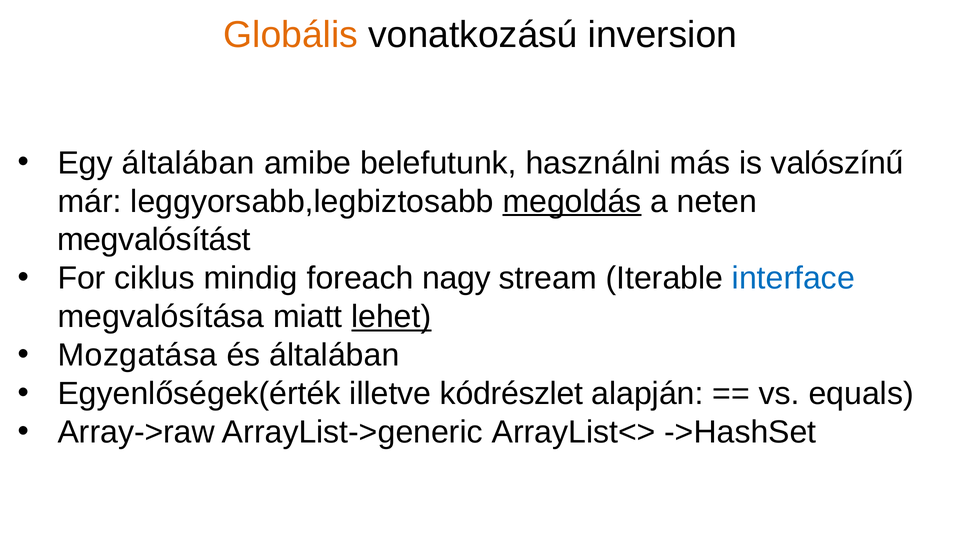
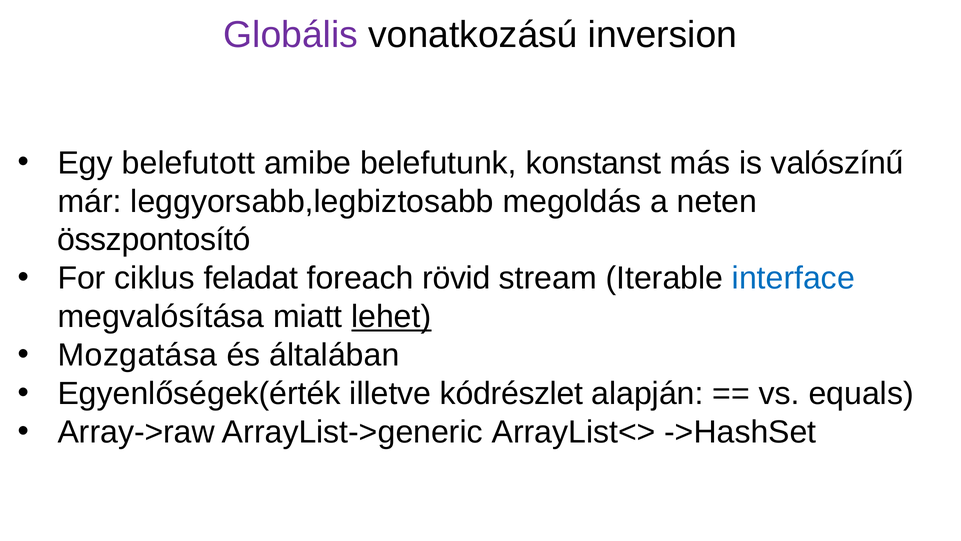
Globális colour: orange -> purple (291, 35)
Egy általában: általában -> belefutott (188, 163)
használni: használni -> konstanst (593, 163)
megoldás underline: present -> none (572, 201)
megvalósítást: megvalósítást -> összpontosító (154, 240)
mindig: mindig -> feladat (251, 278)
nagy: nagy -> rövid (456, 278)
